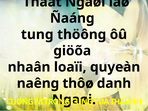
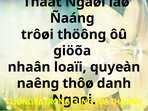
tung: tung -> trôøi (37, 35)
